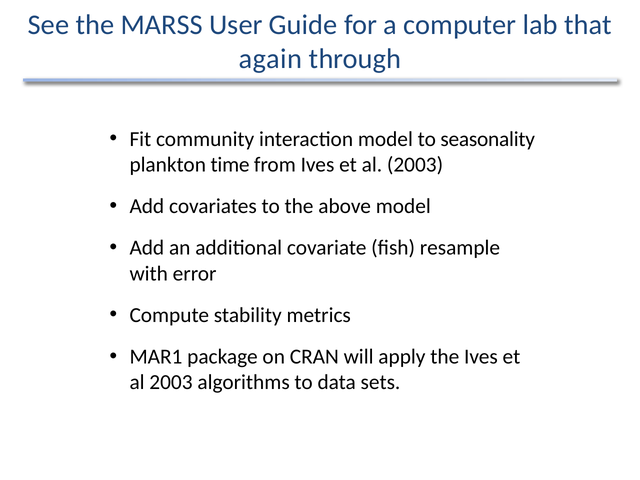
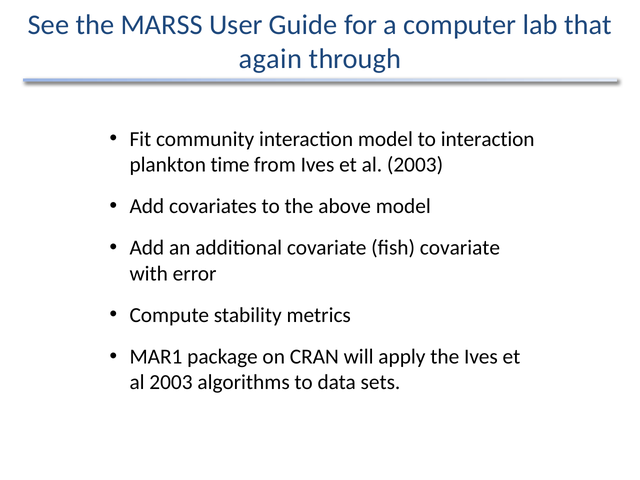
to seasonality: seasonality -> interaction (488, 139)
fish resample: resample -> covariate (460, 248)
